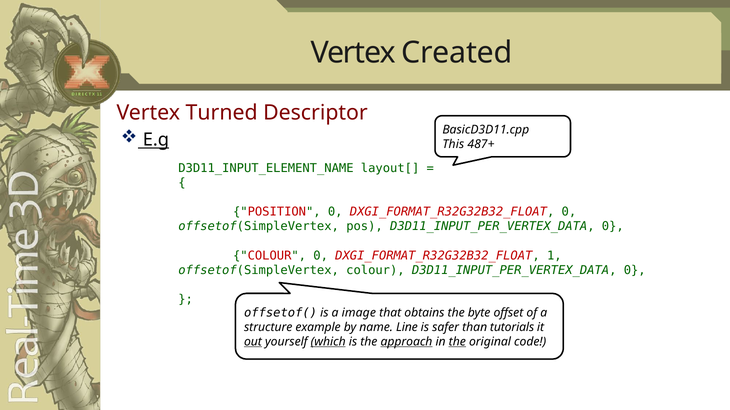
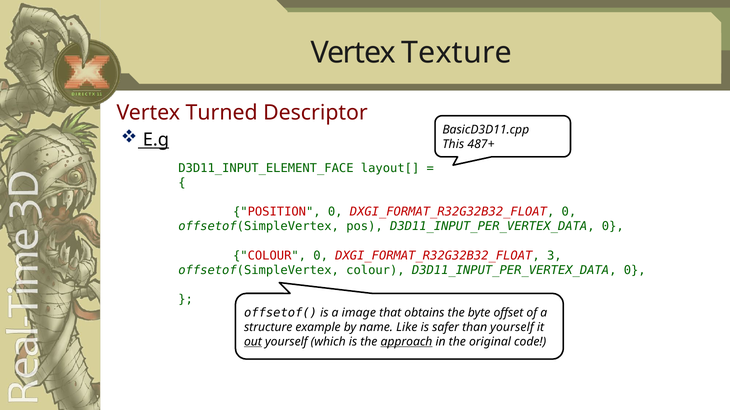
Created: Created -> Texture (457, 53)
D3D11_INPUT_ELEMENT_NAME: D3D11_INPUT_ELEMENT_NAME -> D3D11_INPUT_ELEMENT_FACE (266, 168)
1: 1 -> 3 (554, 256)
Line: Line -> Like (407, 328)
than tutorials: tutorials -> yourself (512, 328)
which underline: present -> none (328, 342)
the underline: present -> none (457, 342)
